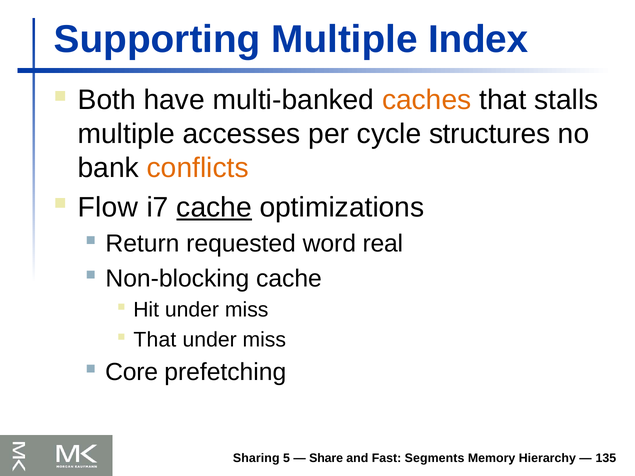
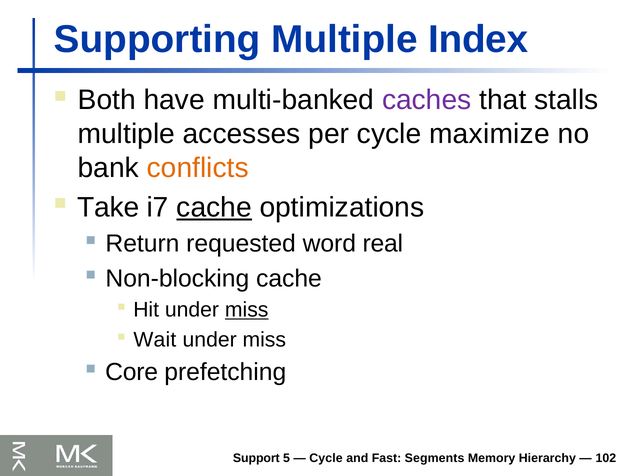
caches colour: orange -> purple (427, 100)
structures: structures -> maximize (489, 134)
Flow: Flow -> Take (108, 208)
miss underline: none -> present (247, 310)
That: That -> Wait (155, 340)
Sharing: Sharing -> Support (256, 458)
Share: Share -> Cycle (326, 458)
135: 135 -> 102 (606, 458)
